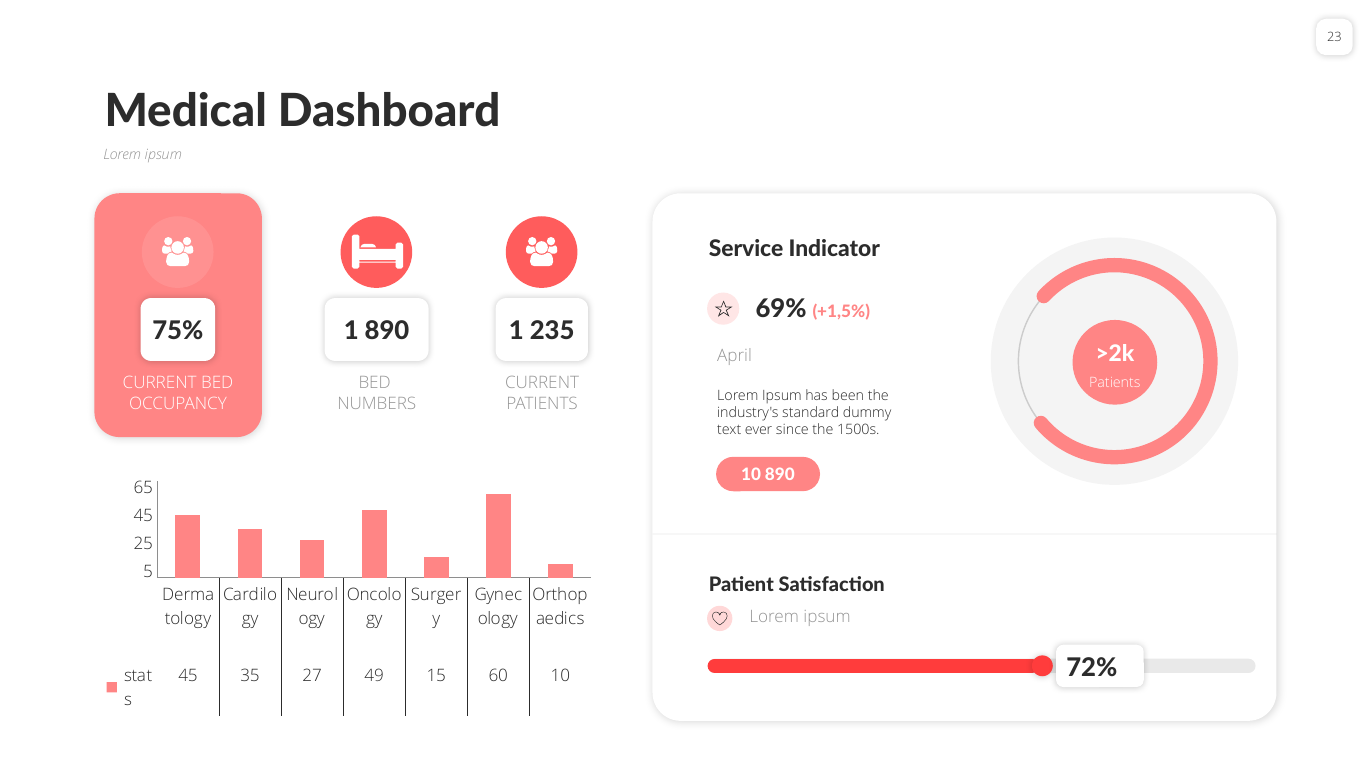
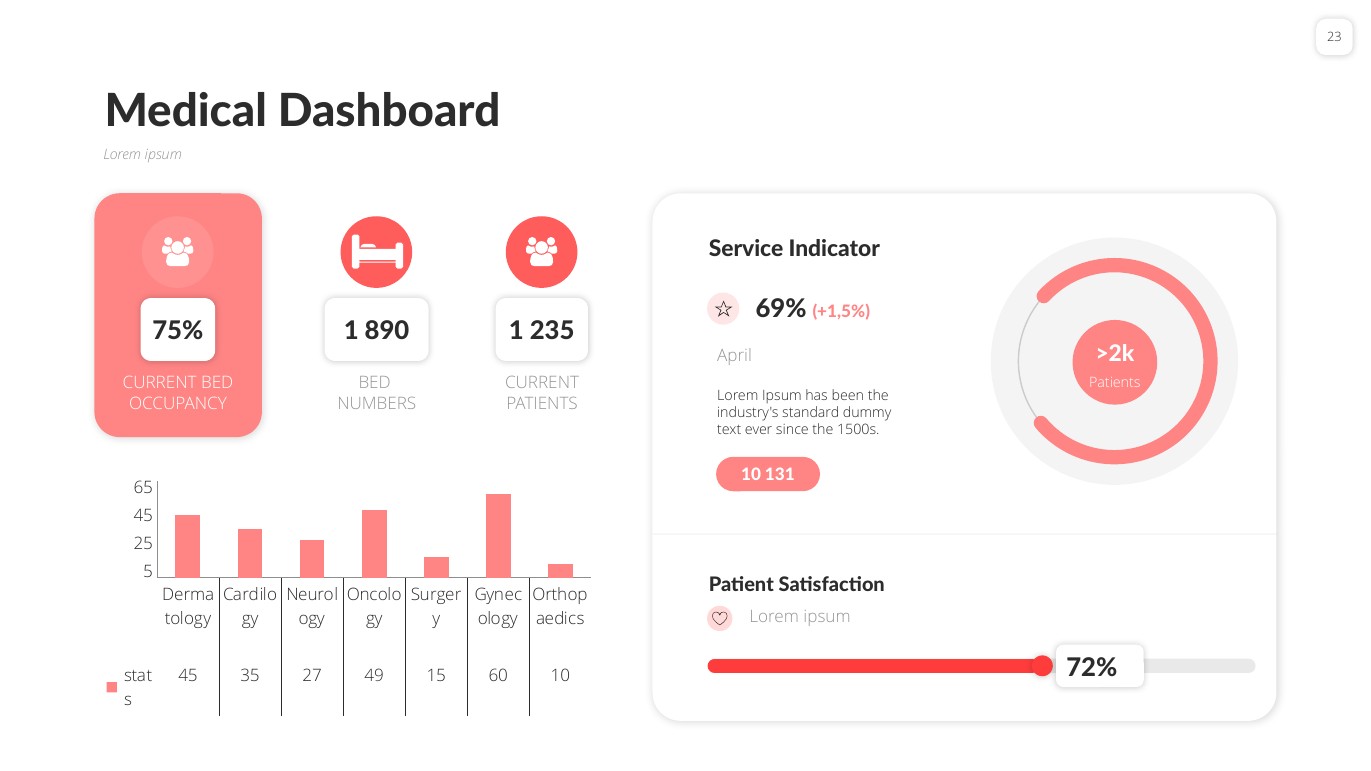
10 890: 890 -> 131 (780, 475)
